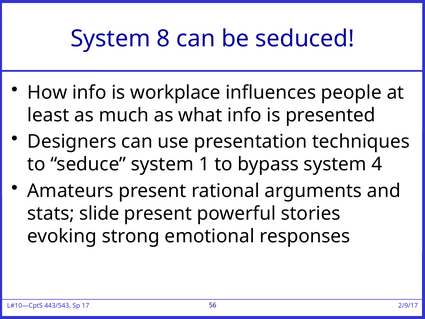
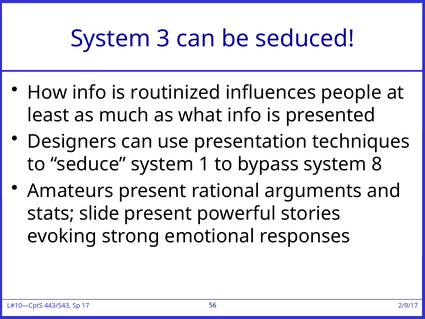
8: 8 -> 3 (163, 39)
workplace: workplace -> routinized (175, 92)
4: 4 -> 8 (377, 164)
